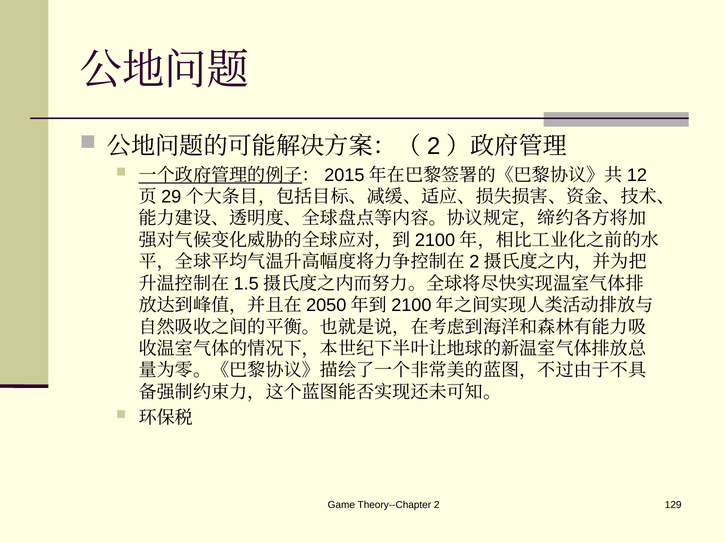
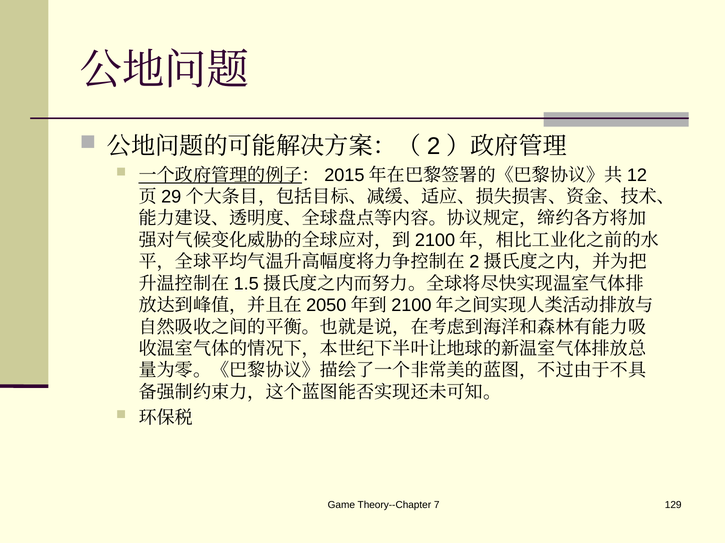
2: 2 -> 7 (437, 506)
